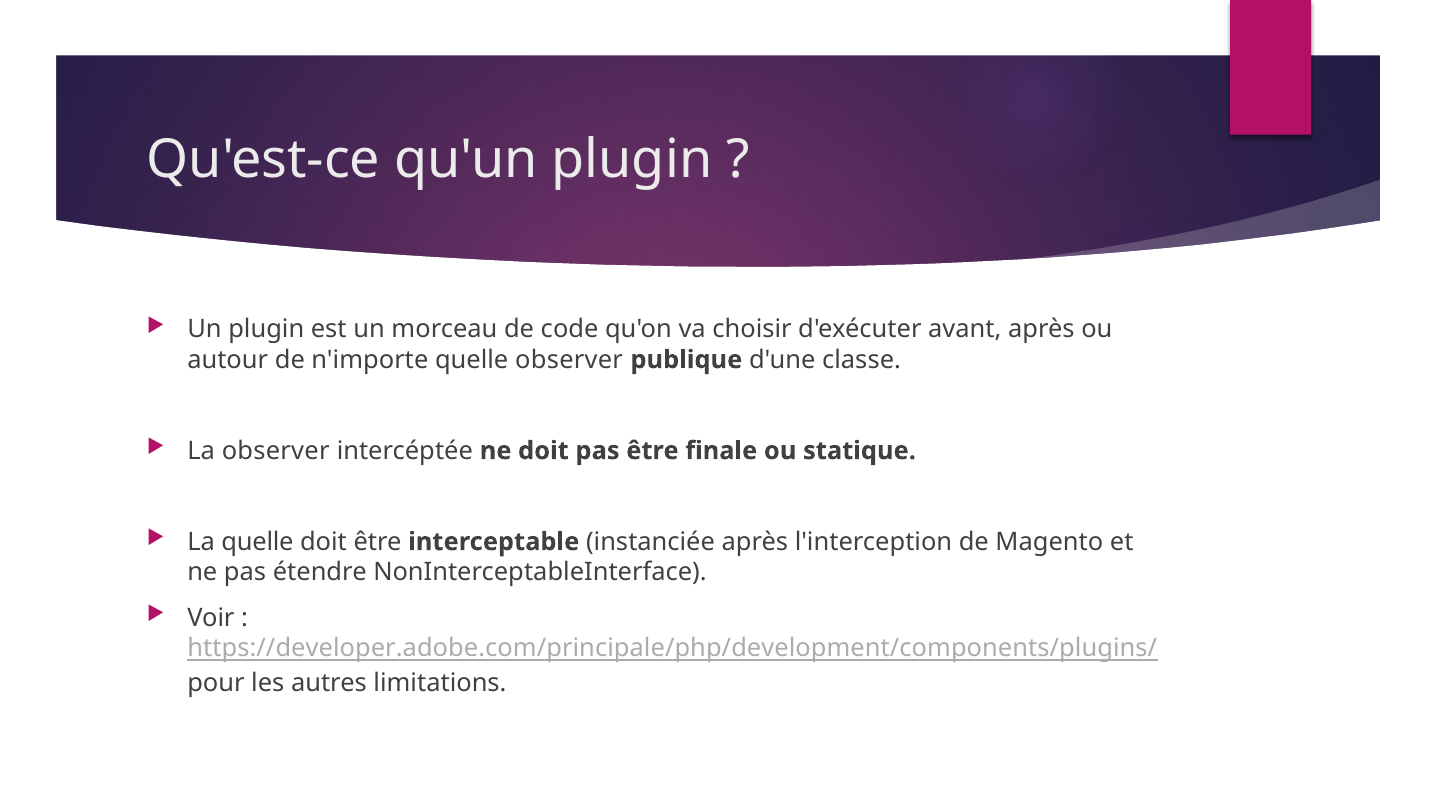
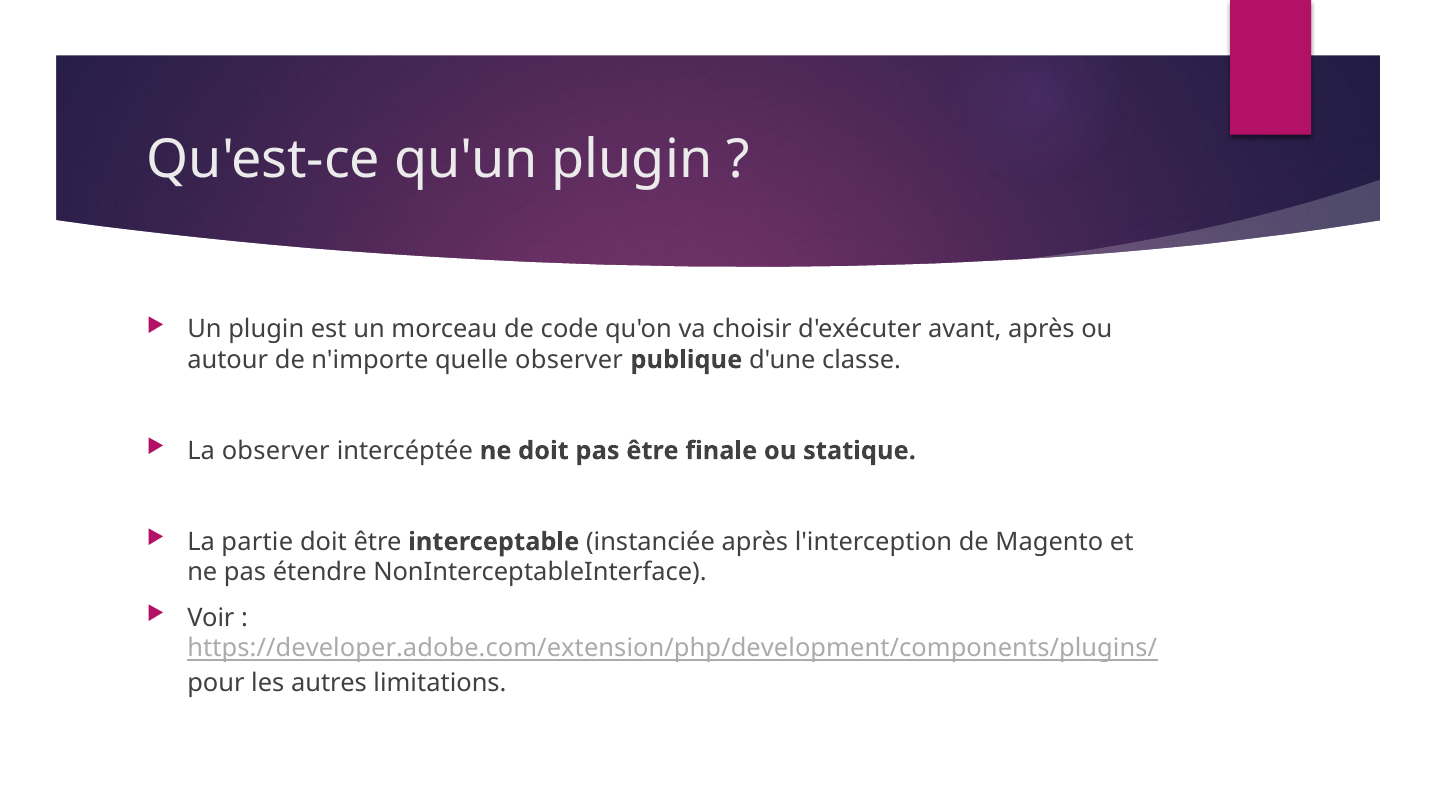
La quelle: quelle -> partie (257, 542)
https://developer.adobe.com/principale/php/development/components/plugins/: https://developer.adobe.com/principale/php/development/components/plugins/ -> https://developer.adobe.com/extension/php/development/components/plugins/ (672, 649)
